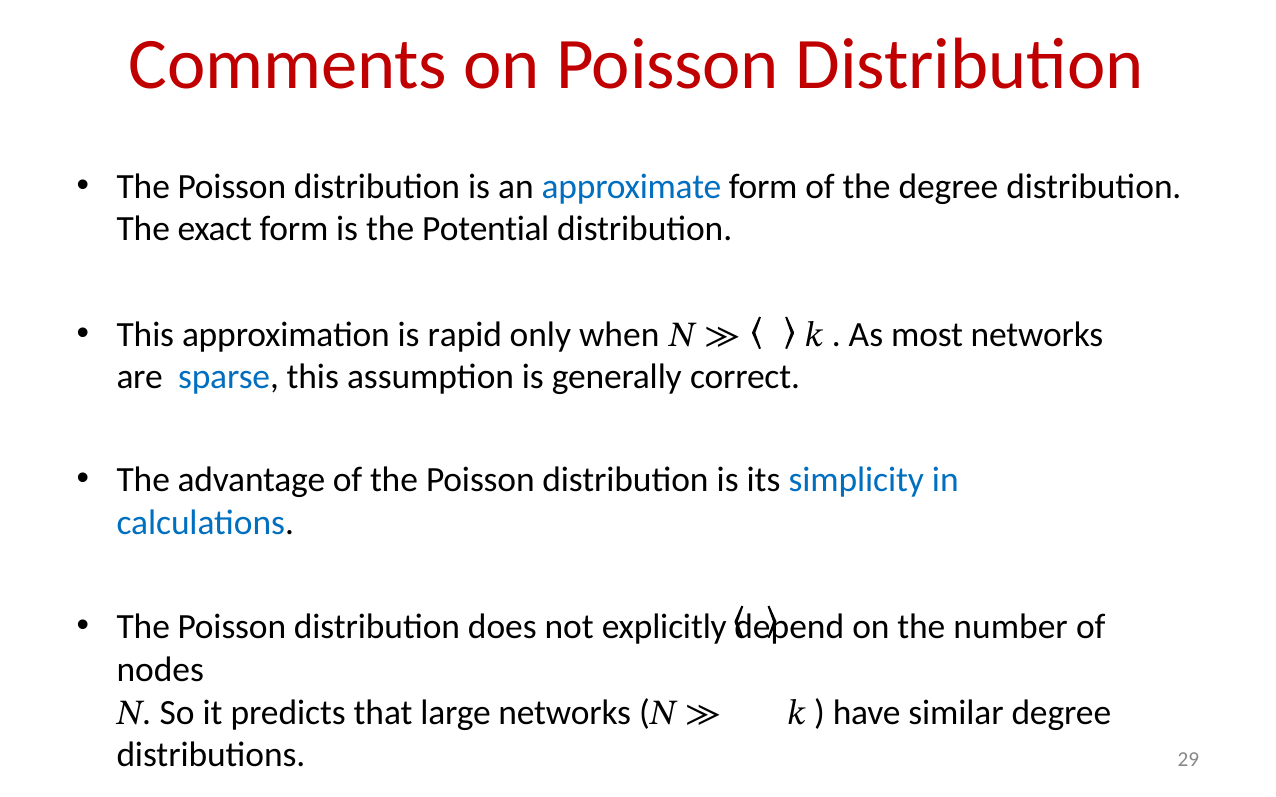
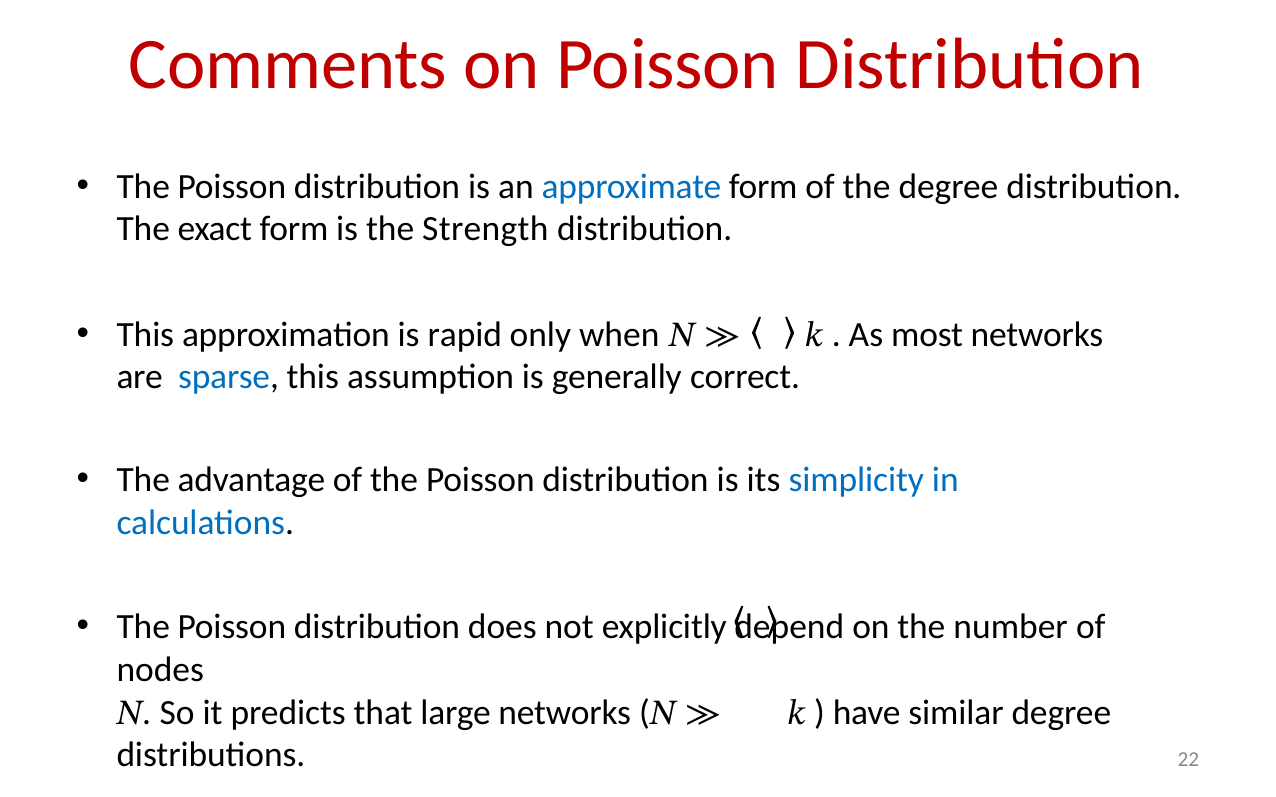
Potential: Potential -> Strength (485, 229)
29: 29 -> 22 (1188, 760)
